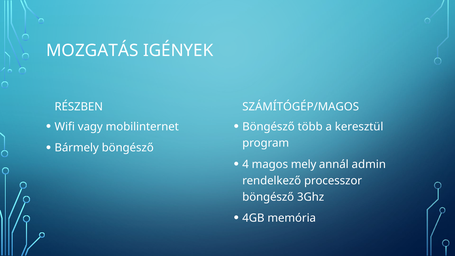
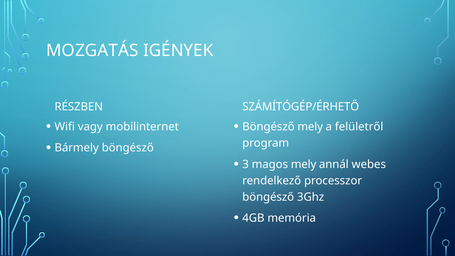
SZÁMÍTÓGÉP/MAGOS: SZÁMÍTÓGÉP/MAGOS -> SZÁMÍTÓGÉP/ÉRHETŐ (301, 107)
Böngésző több: több -> mely (310, 127)
keresztül: keresztül -> felületről (359, 127)
4: 4 -> 3 (246, 164)
admin: admin -> webes (369, 164)
